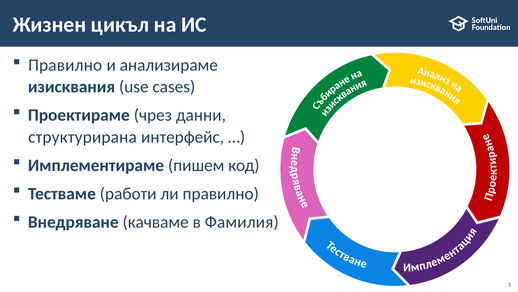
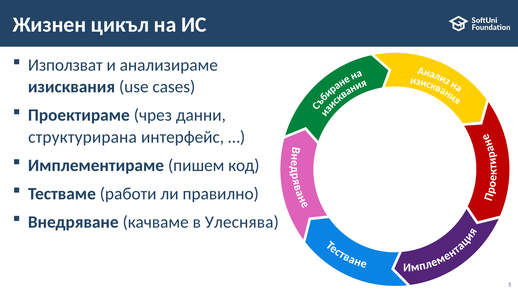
Правилно: Правилно -> Използват (65, 65)
Фамилия: Фамилия -> Улеснява (242, 221)
